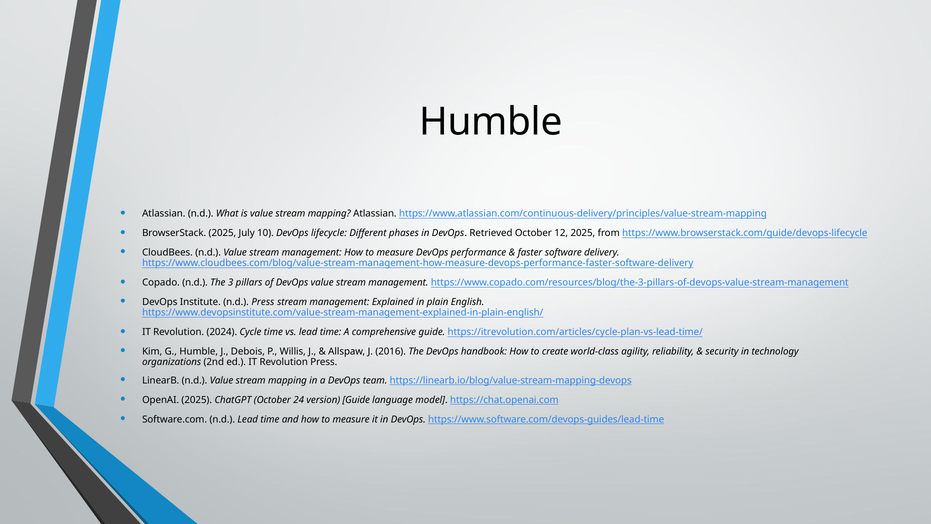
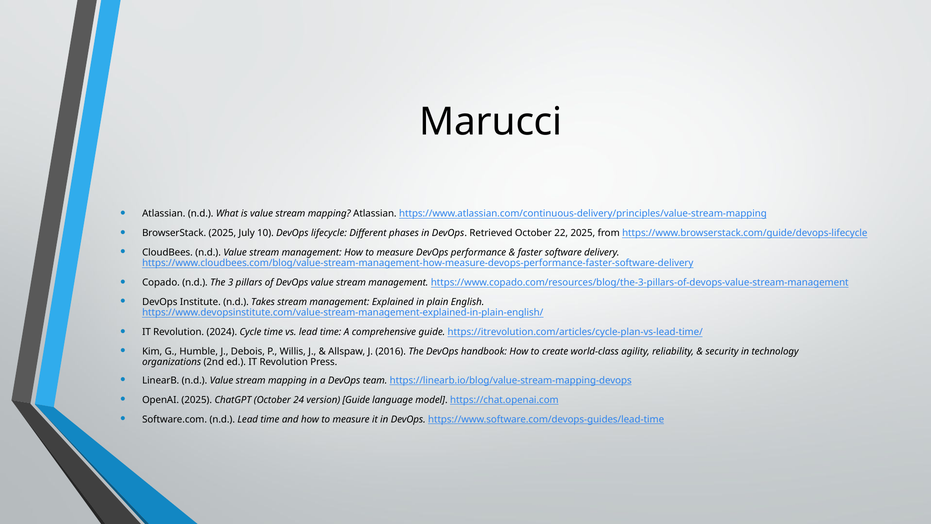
Humble: Humble -> Marucci (491, 122)
12: 12 -> 22 (561, 233)
n.d Press: Press -> Takes (263, 302)
